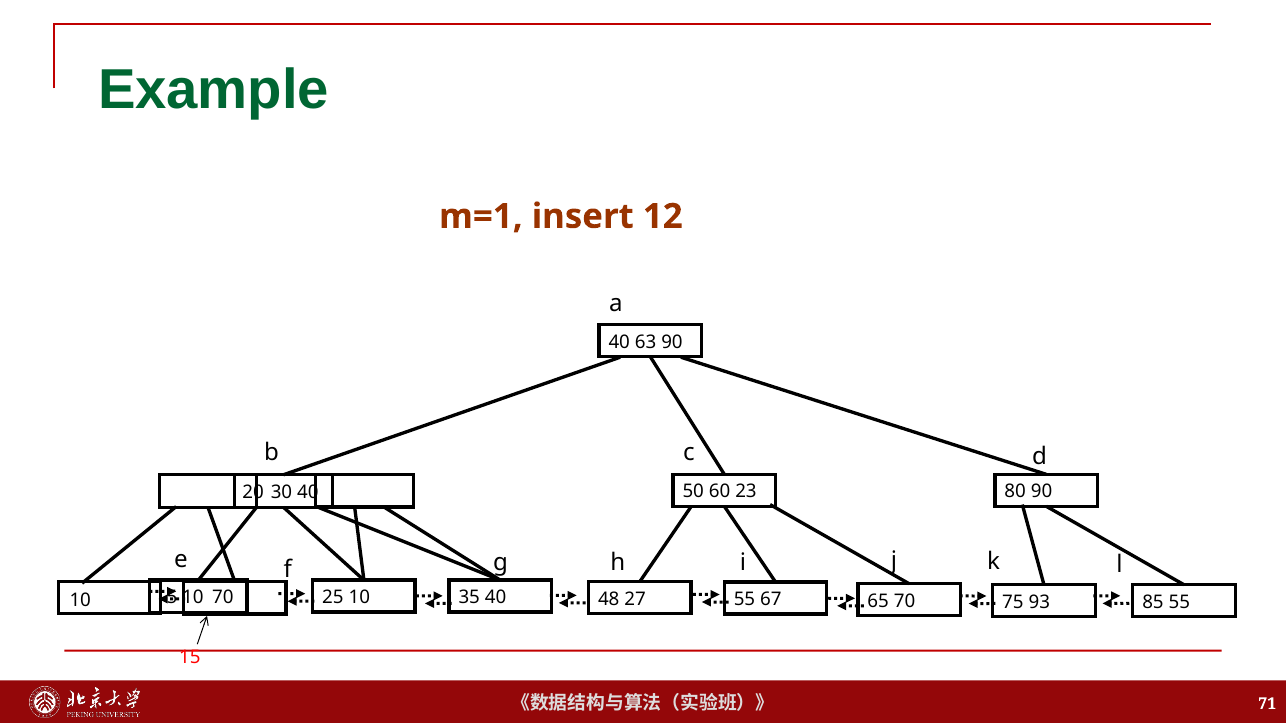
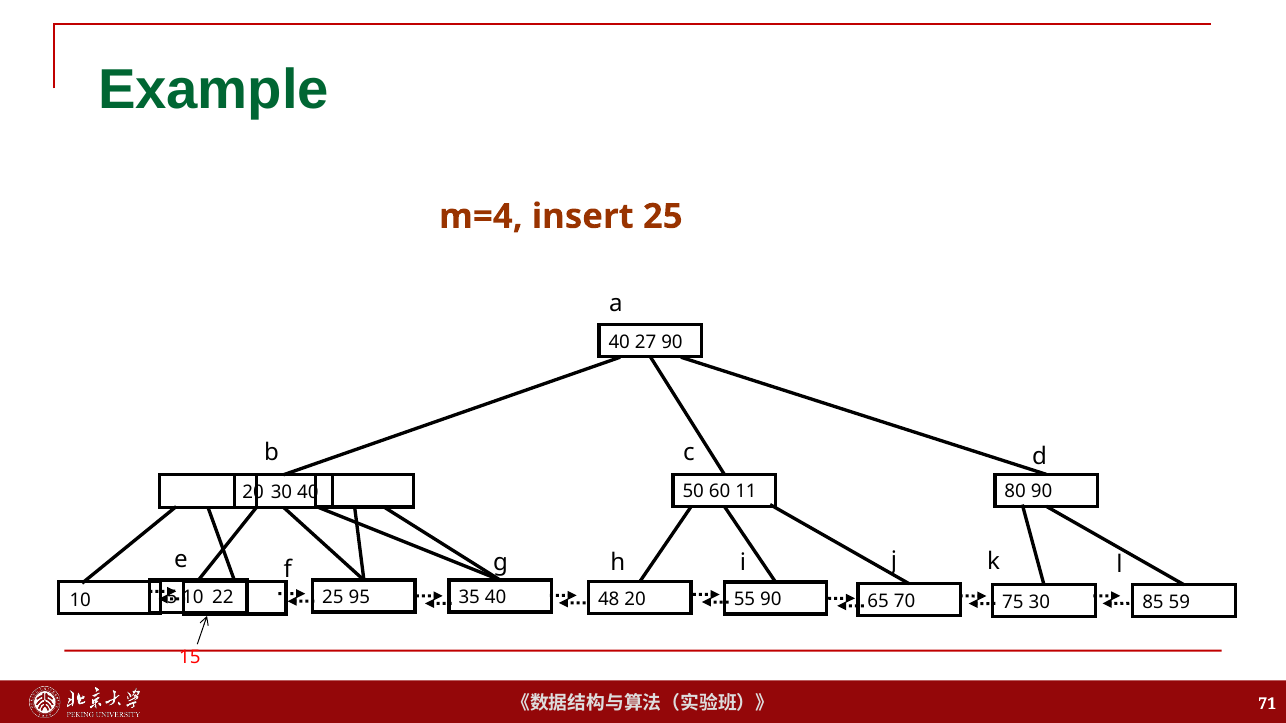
m=1: m=1 -> m=4 (481, 216)
insert 12: 12 -> 25 (663, 216)
63: 63 -> 27 (646, 342)
23: 23 -> 11 (746, 492)
10 70: 70 -> 22 (223, 598)
25 10: 10 -> 95 (359, 598)
48 27: 27 -> 20 (635, 599)
55 67: 67 -> 90 (771, 600)
75 93: 93 -> 30 (1039, 602)
85 55: 55 -> 59 (1179, 602)
